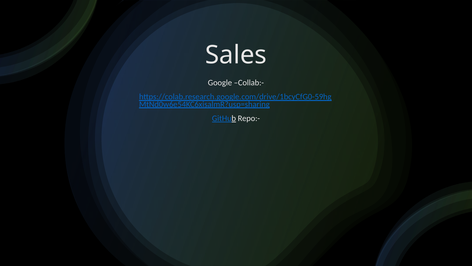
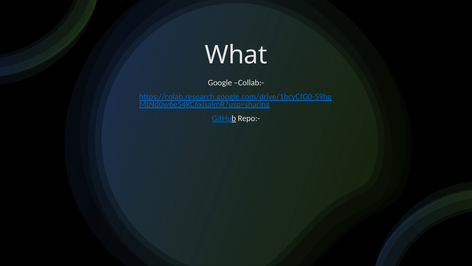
Sales: Sales -> What (236, 55)
